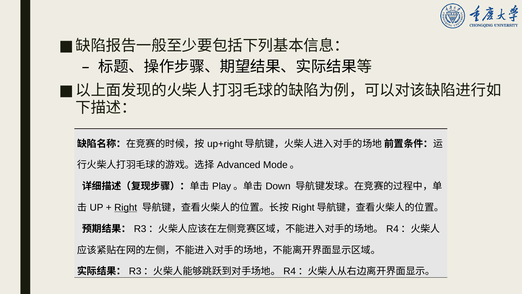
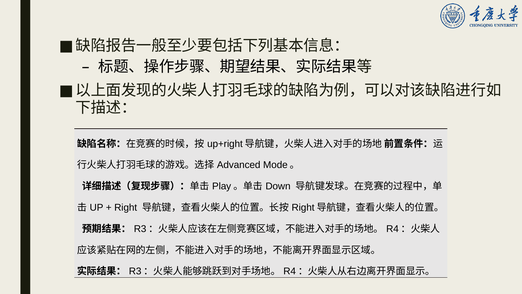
Right underline: present -> none (126, 207)
